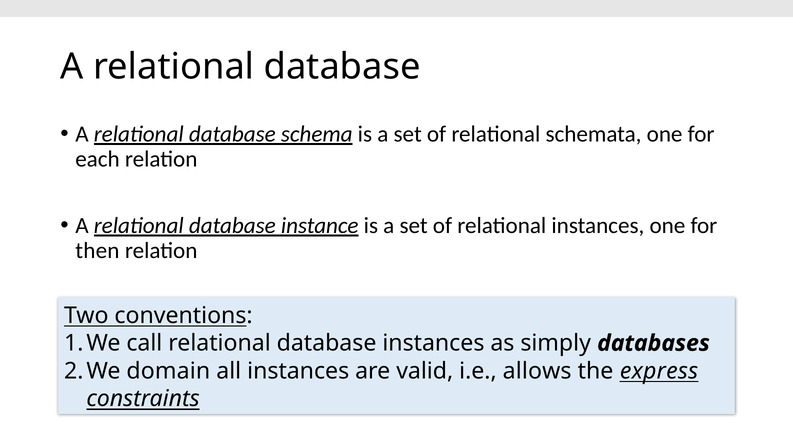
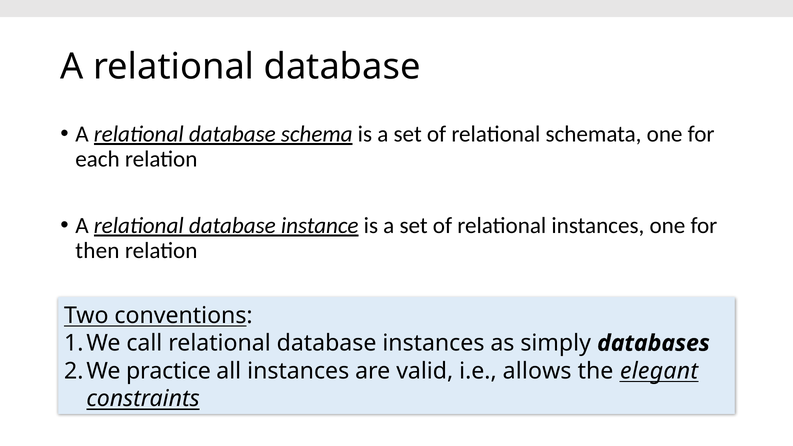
domain: domain -> practice (168, 371)
express: express -> elegant (659, 371)
